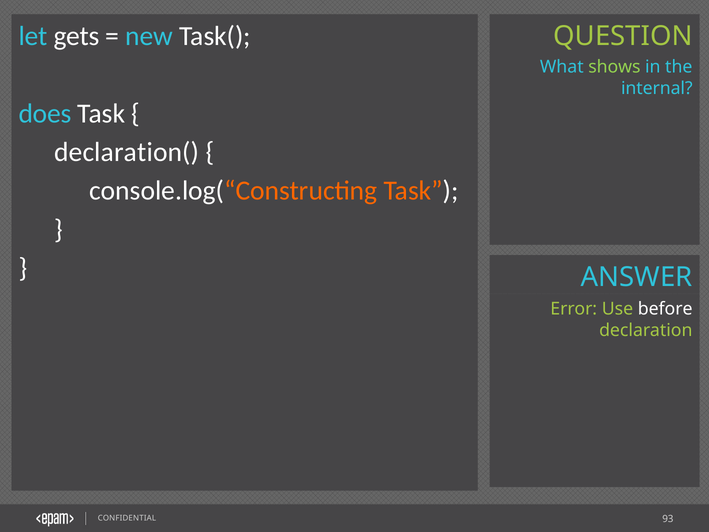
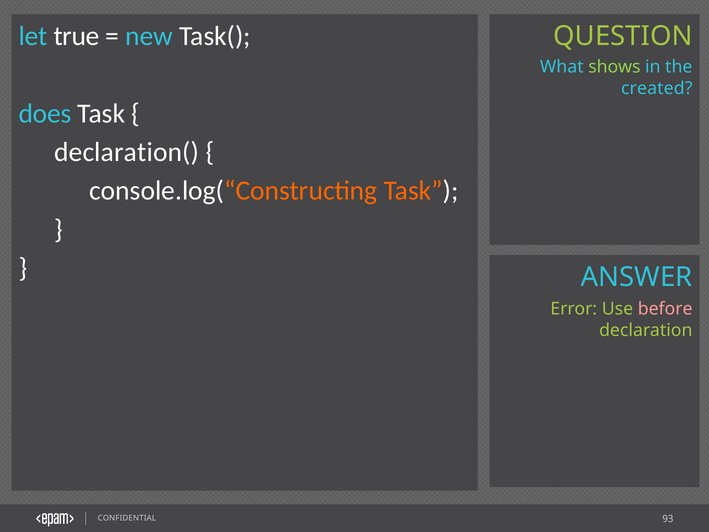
gets: gets -> true (77, 36)
internal: internal -> created (657, 88)
before colour: white -> pink (665, 309)
